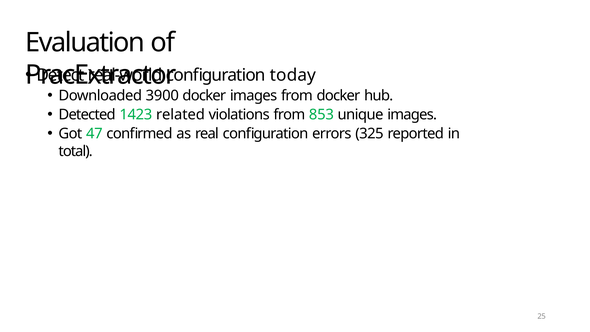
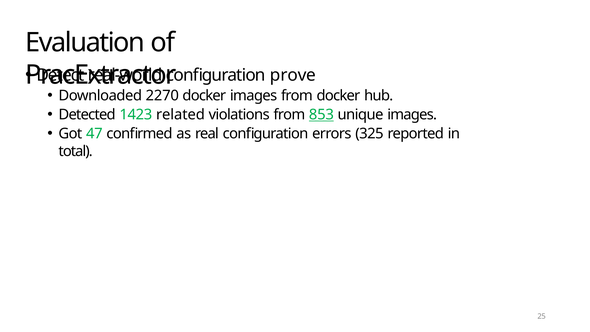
today: today -> prove (293, 75)
3900: 3900 -> 2270 (162, 96)
853 underline: none -> present (321, 115)
